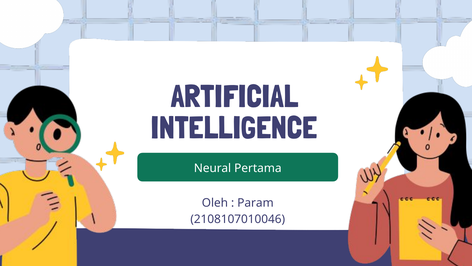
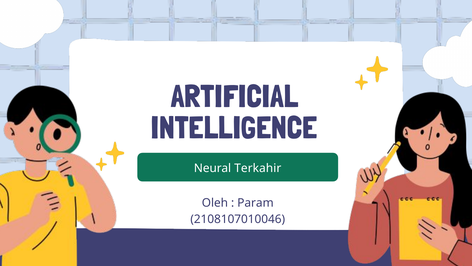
Pertama: Pertama -> Terkahir (258, 168)
